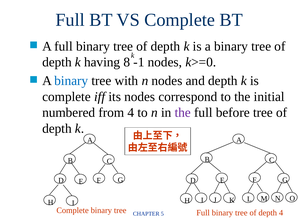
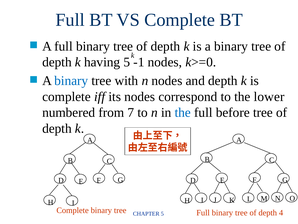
having 8: 8 -> 5 (127, 62)
initial: initial -> lower (269, 96)
from 4: 4 -> 7 (131, 112)
the colour: purple -> blue (183, 112)
